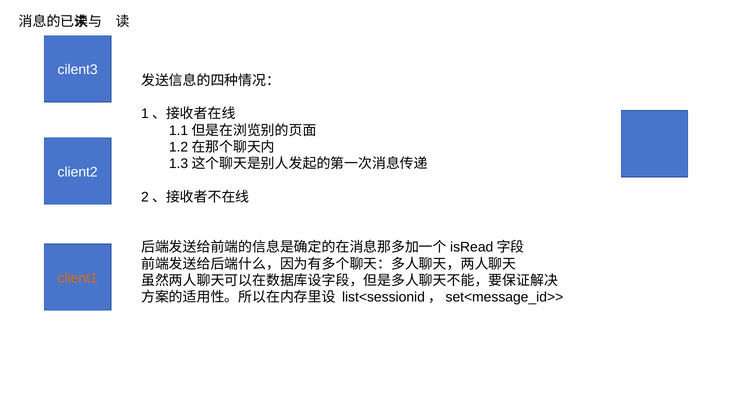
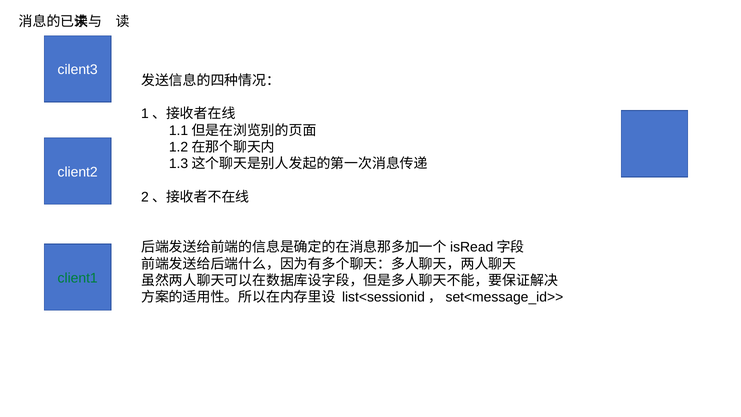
client1 colour: orange -> green (78, 278)
